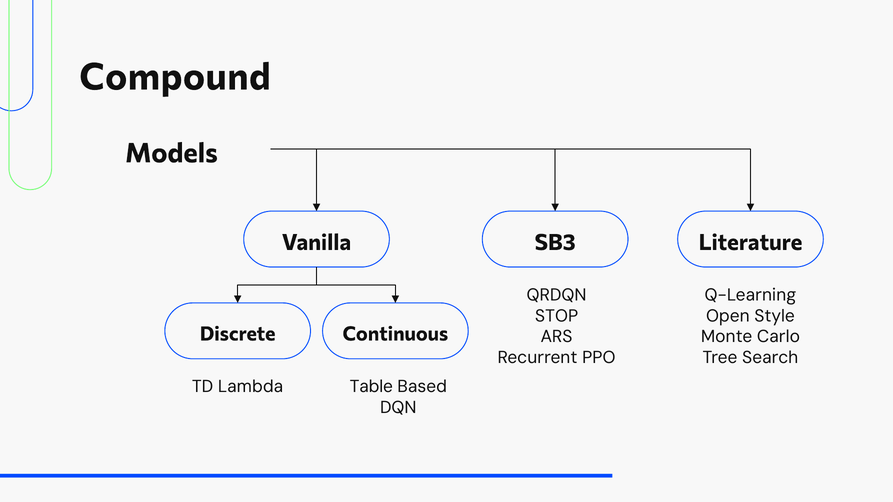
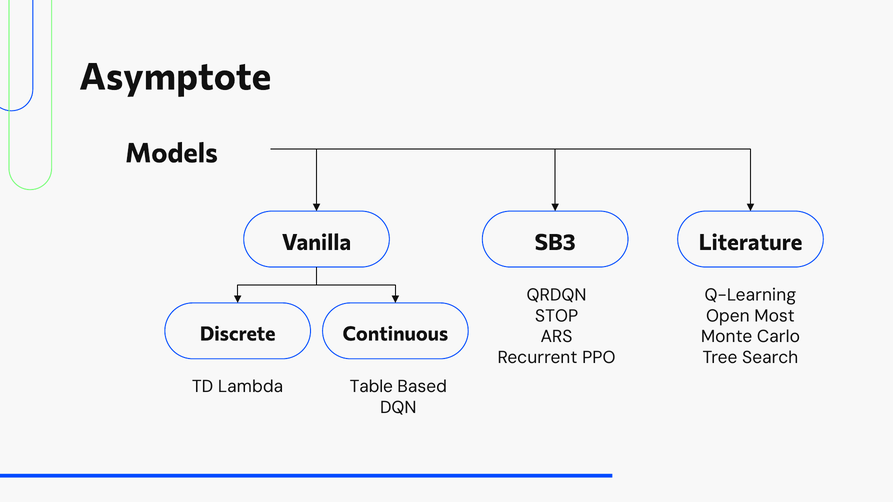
Compound: Compound -> Asymptote (175, 77)
Style: Style -> Most (775, 316)
